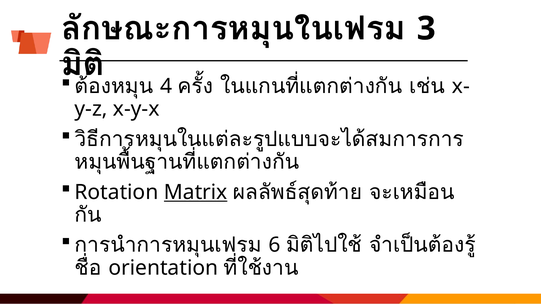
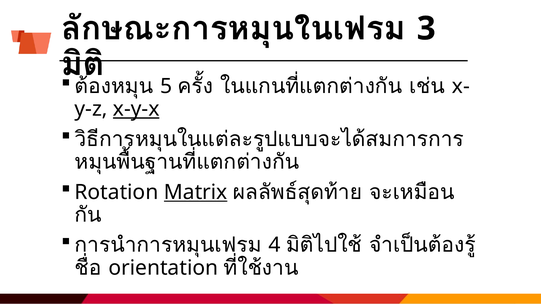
4: 4 -> 5 (166, 86)
x-y-x underline: none -> present (136, 109)
6: 6 -> 4 (275, 245)
